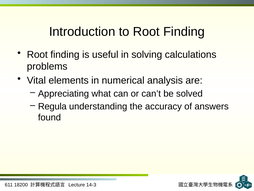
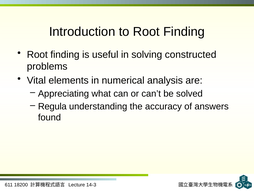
calculations: calculations -> constructed (191, 54)
